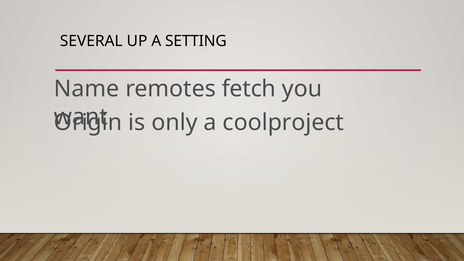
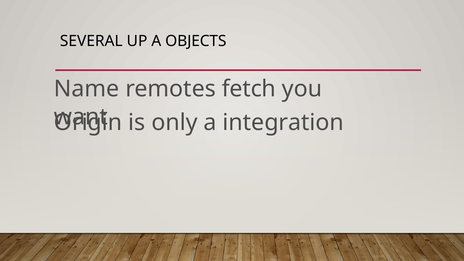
SETTING: SETTING -> OBJECTS (196, 41)
coolproject: coolproject -> integration (283, 123)
